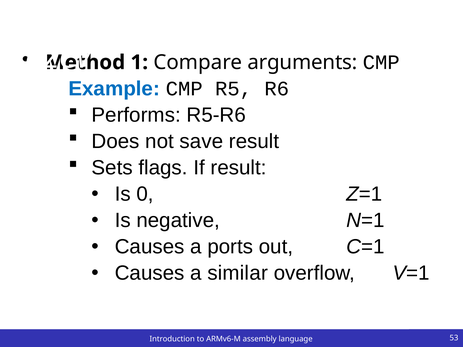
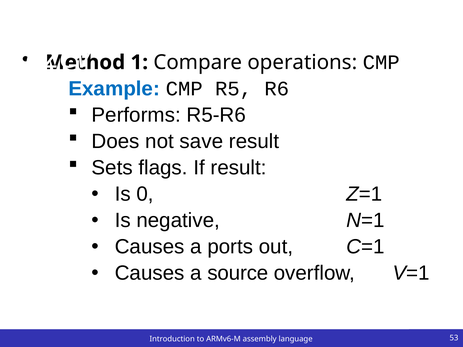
arguments: arguments -> operations (302, 62)
similar: similar -> source (238, 273)
